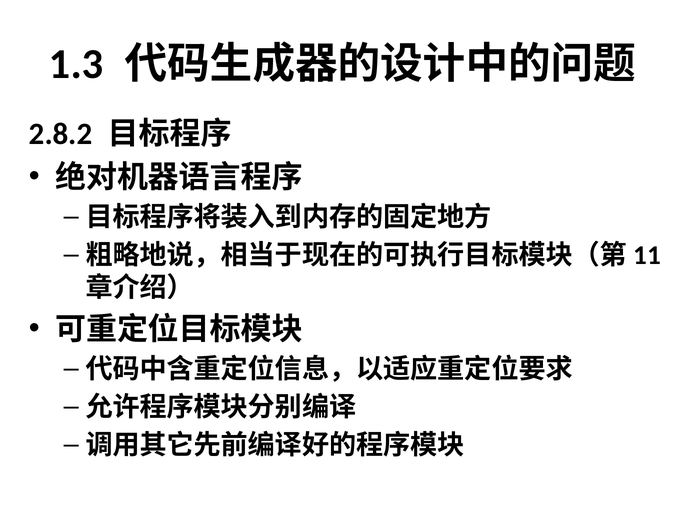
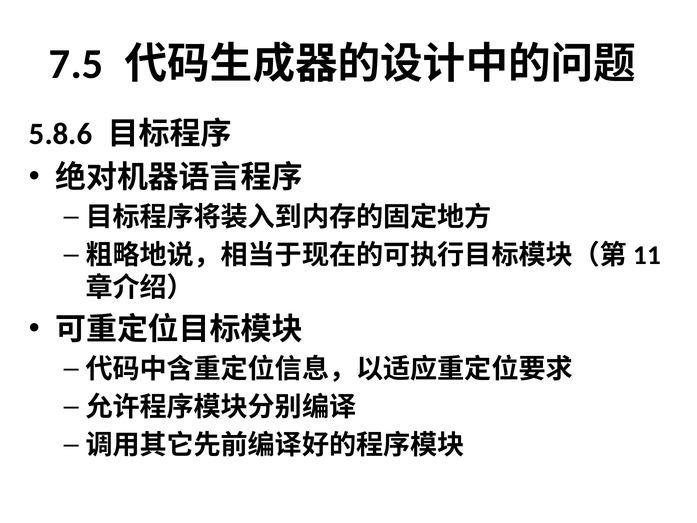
1.3: 1.3 -> 7.5 (76, 64)
2.8.2: 2.8.2 -> 5.8.6 (61, 134)
